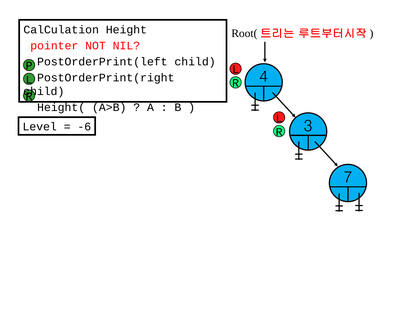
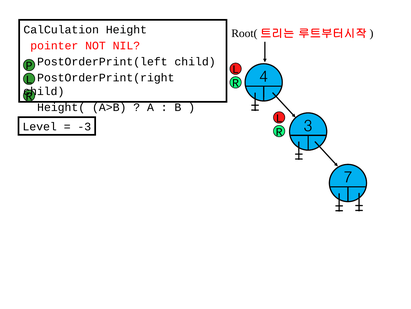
-6: -6 -> -3 (84, 126)
